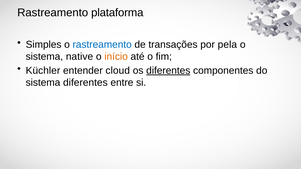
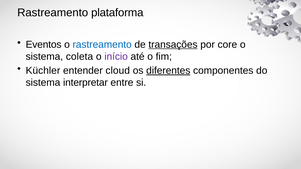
Simples: Simples -> Eventos (44, 45)
transações underline: none -> present (173, 45)
pela: pela -> core (227, 45)
native: native -> coleta (80, 57)
início colour: orange -> purple (116, 57)
sistema diferentes: diferentes -> interpretar (85, 83)
